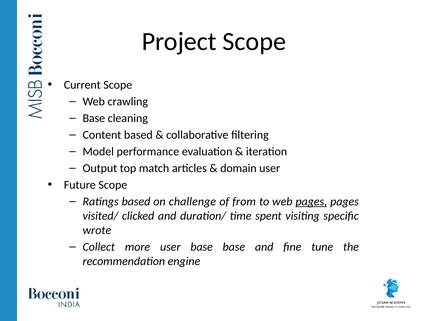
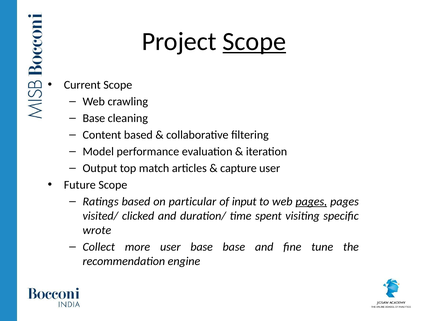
Scope underline: none -> present (254, 41)
domain: domain -> capture (238, 168)
challenge: challenge -> particular (193, 202)
from: from -> input (244, 202)
